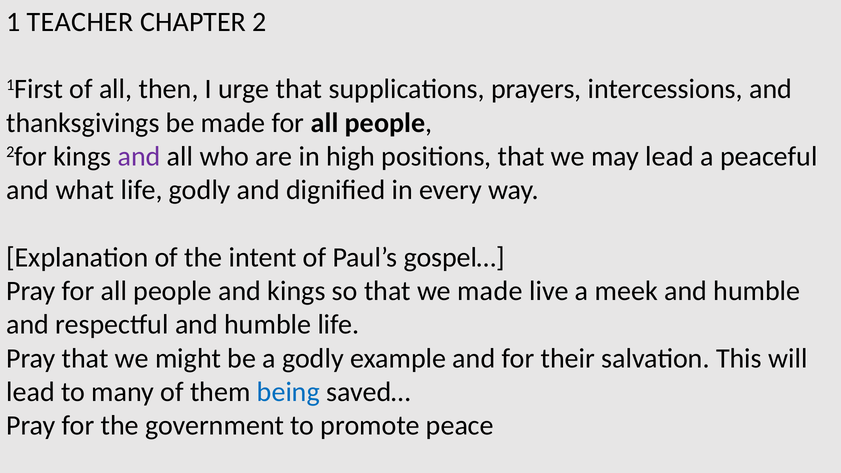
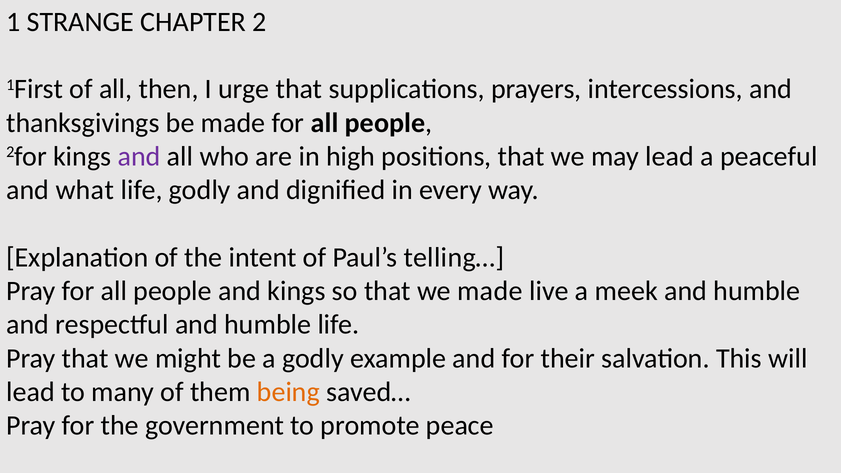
TEACHER: TEACHER -> STRANGE (80, 22)
gospel…: gospel… -> telling… (454, 257)
being colour: blue -> orange (288, 392)
